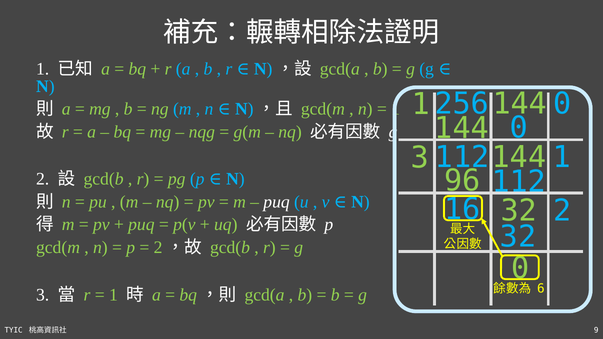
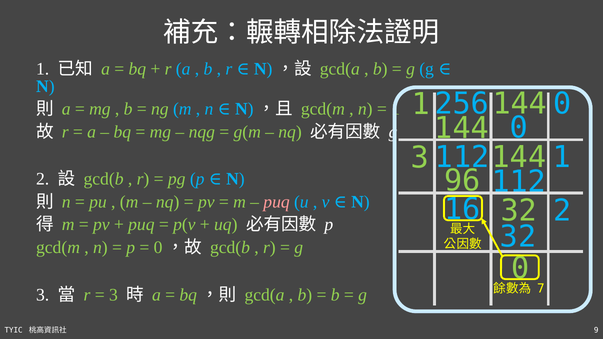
puq colour: white -> pink (277, 202)
2: 2 -> 0 (158, 248)
6: 6 -> 7 (541, 289)
1: 1 -> 3 (113, 295)
